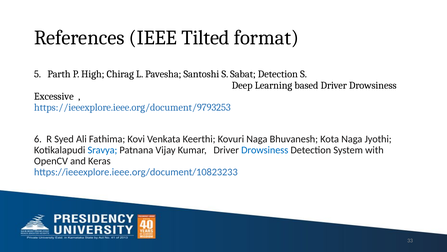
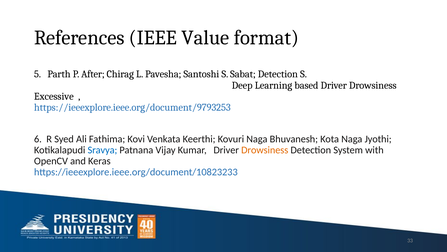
Tilted: Tilted -> Value (205, 38)
High: High -> After (93, 74)
Drowsiness colour: blue -> orange (265, 150)
